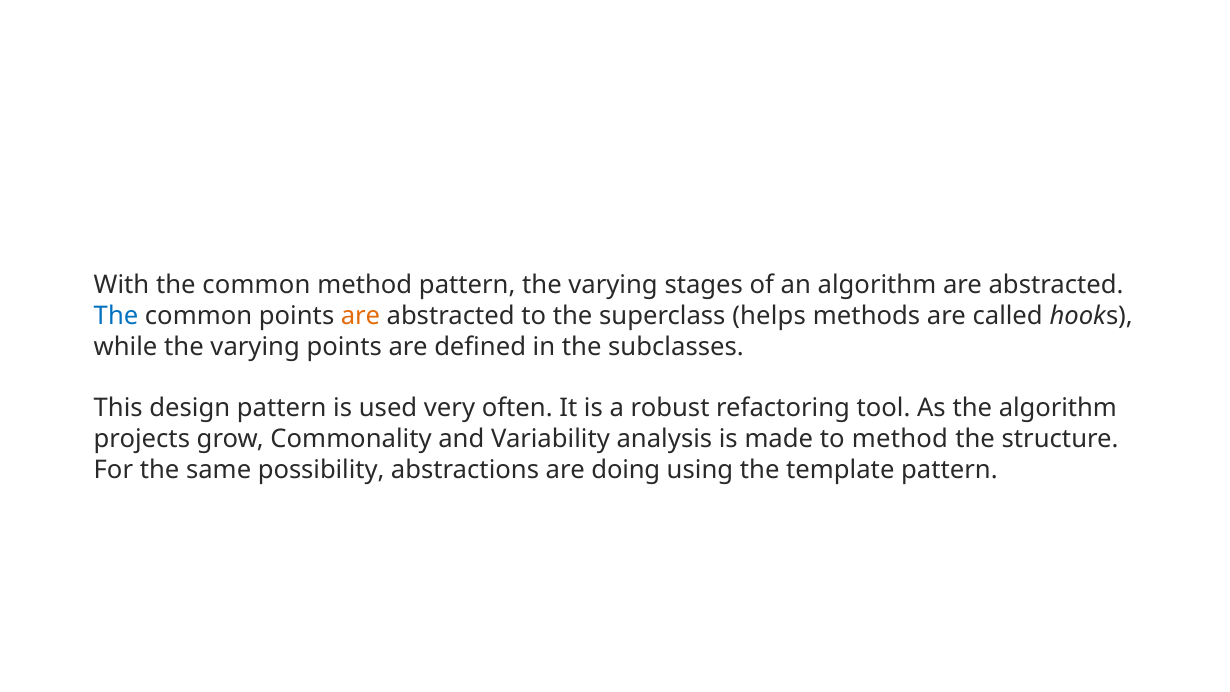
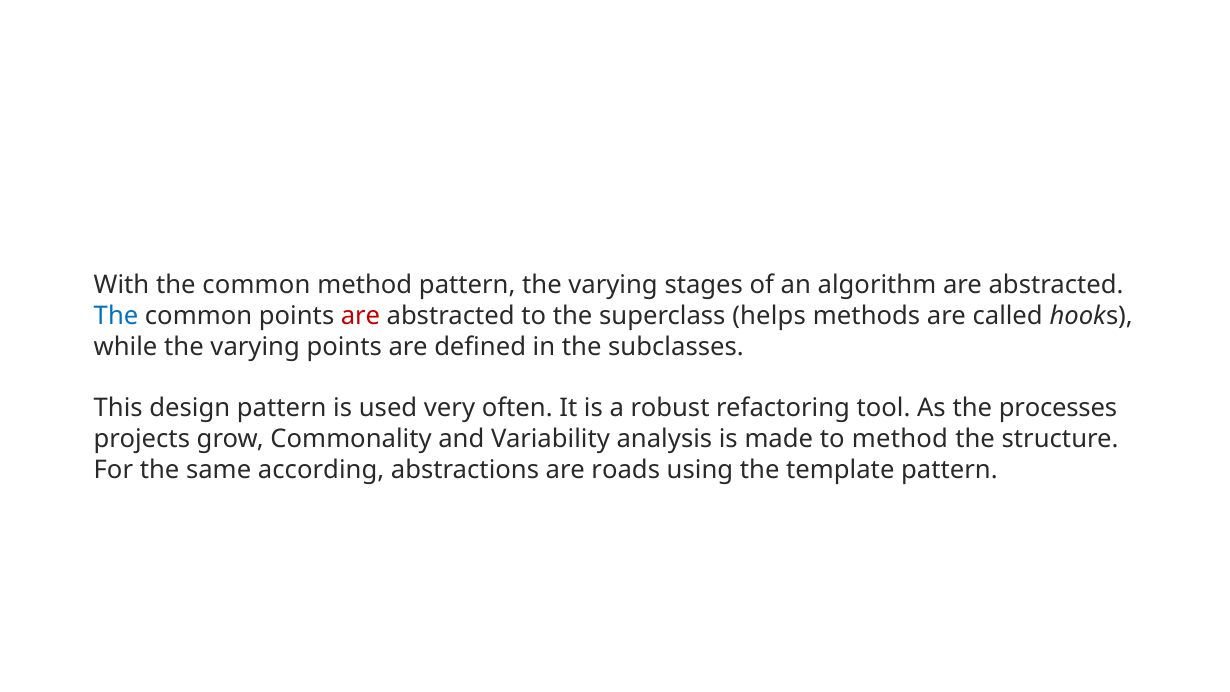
are colour: orange -> red (361, 316)
the algorithm: algorithm -> processes (1058, 408)
possibility: possibility -> according (321, 470)
doing: doing -> roads (626, 470)
